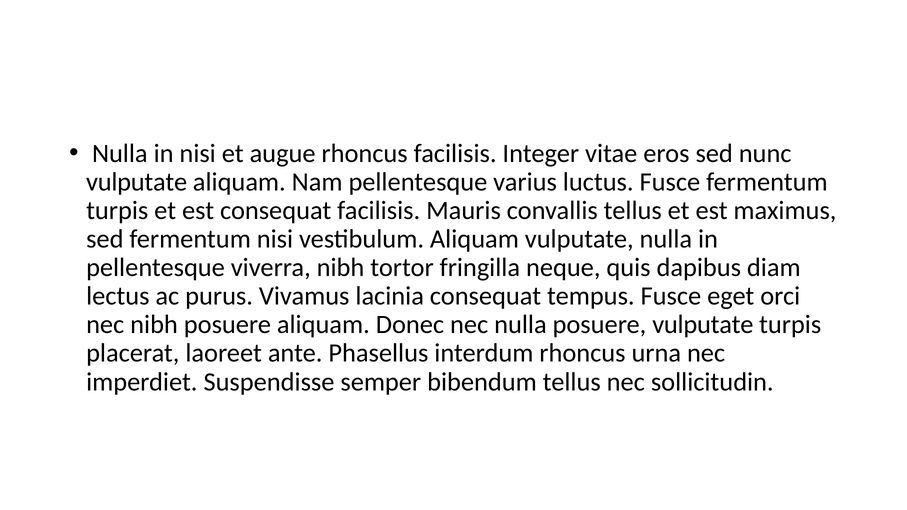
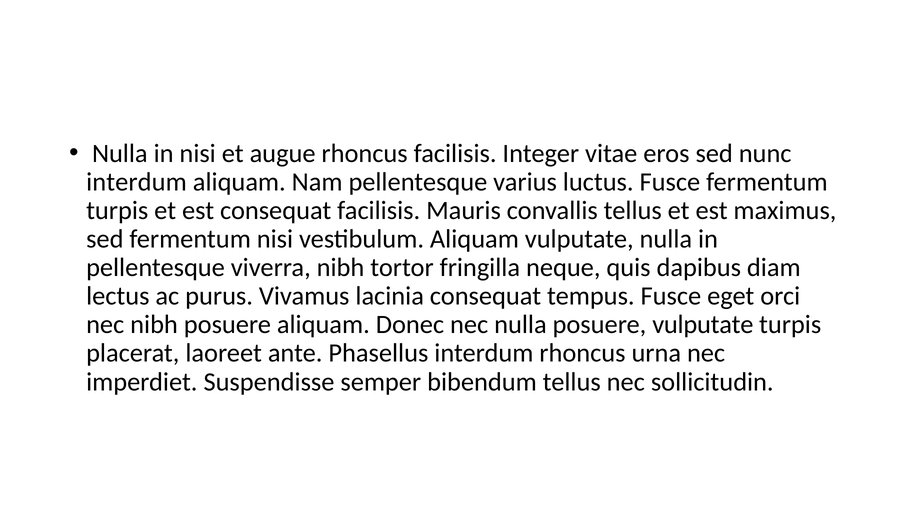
vulputate: vulputate -> interdum (136, 182)
